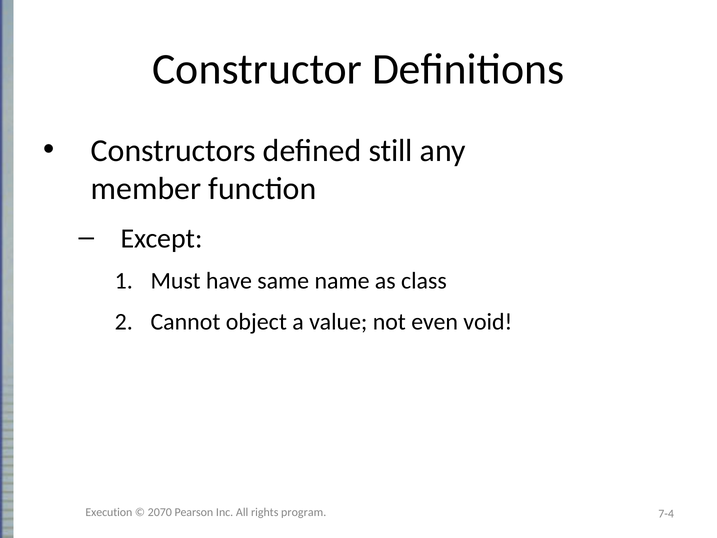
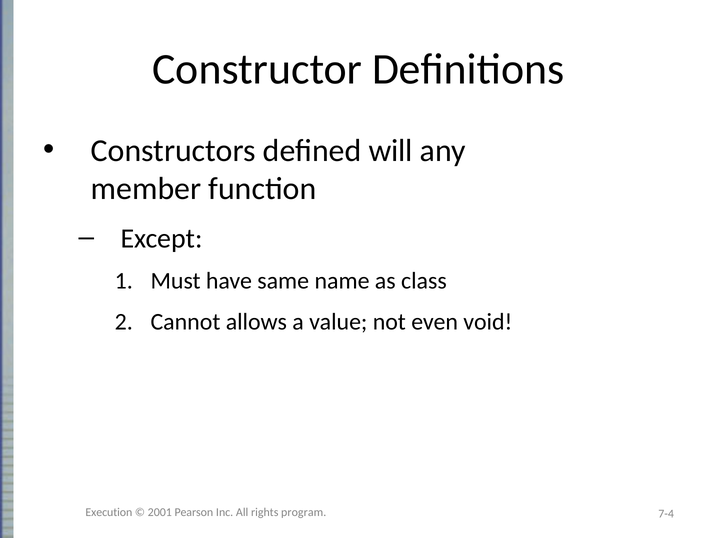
still: still -> will (391, 150)
object: object -> allows (256, 322)
2070: 2070 -> 2001 (160, 512)
